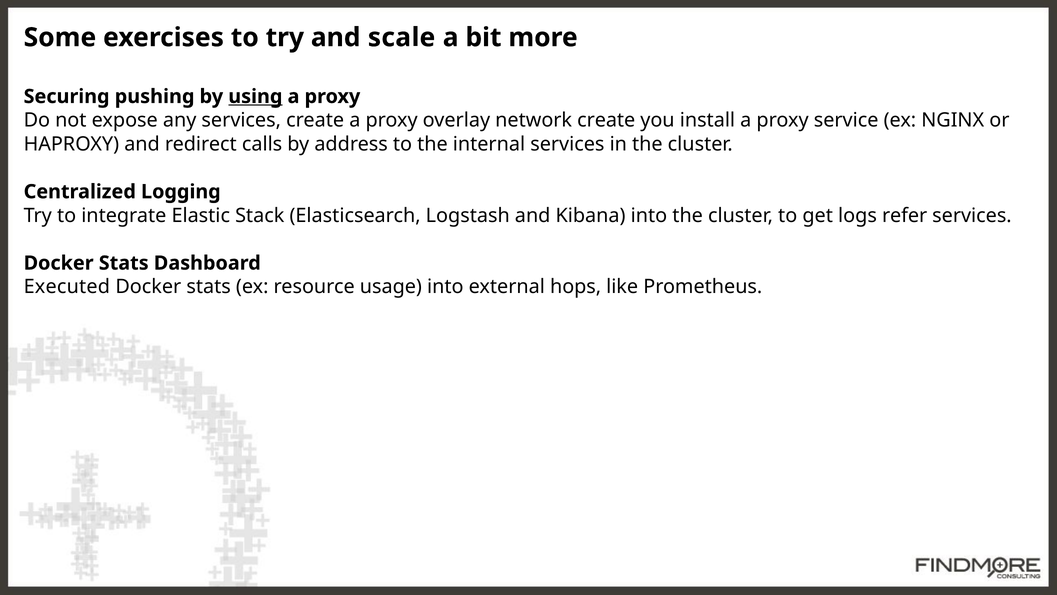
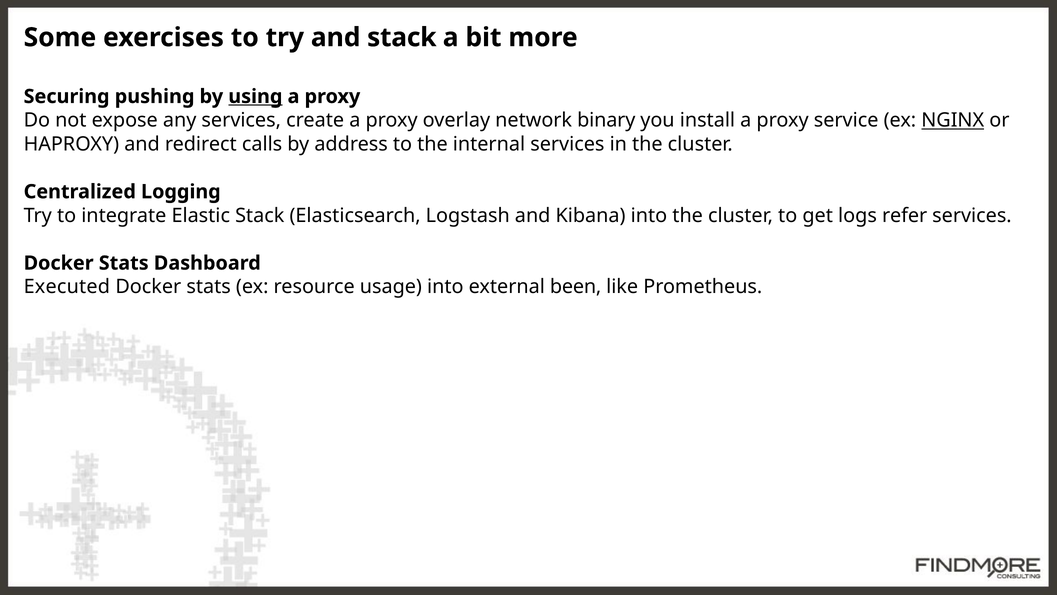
and scale: scale -> stack (402, 37)
network create: create -> binary (606, 120)
NGINX underline: none -> present (953, 120)
hops: hops -> been (576, 287)
